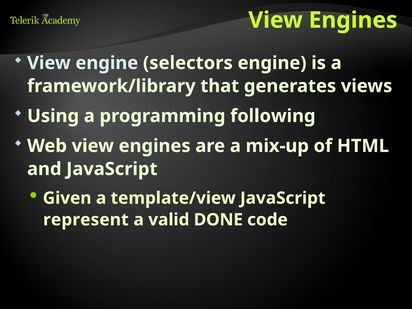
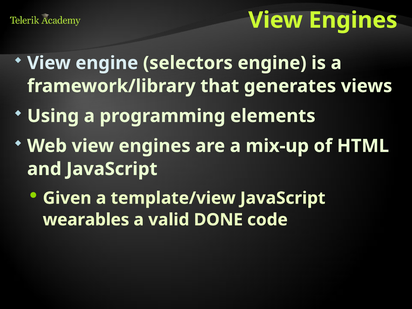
following: following -> elements (273, 116)
represent: represent -> wearables (86, 220)
